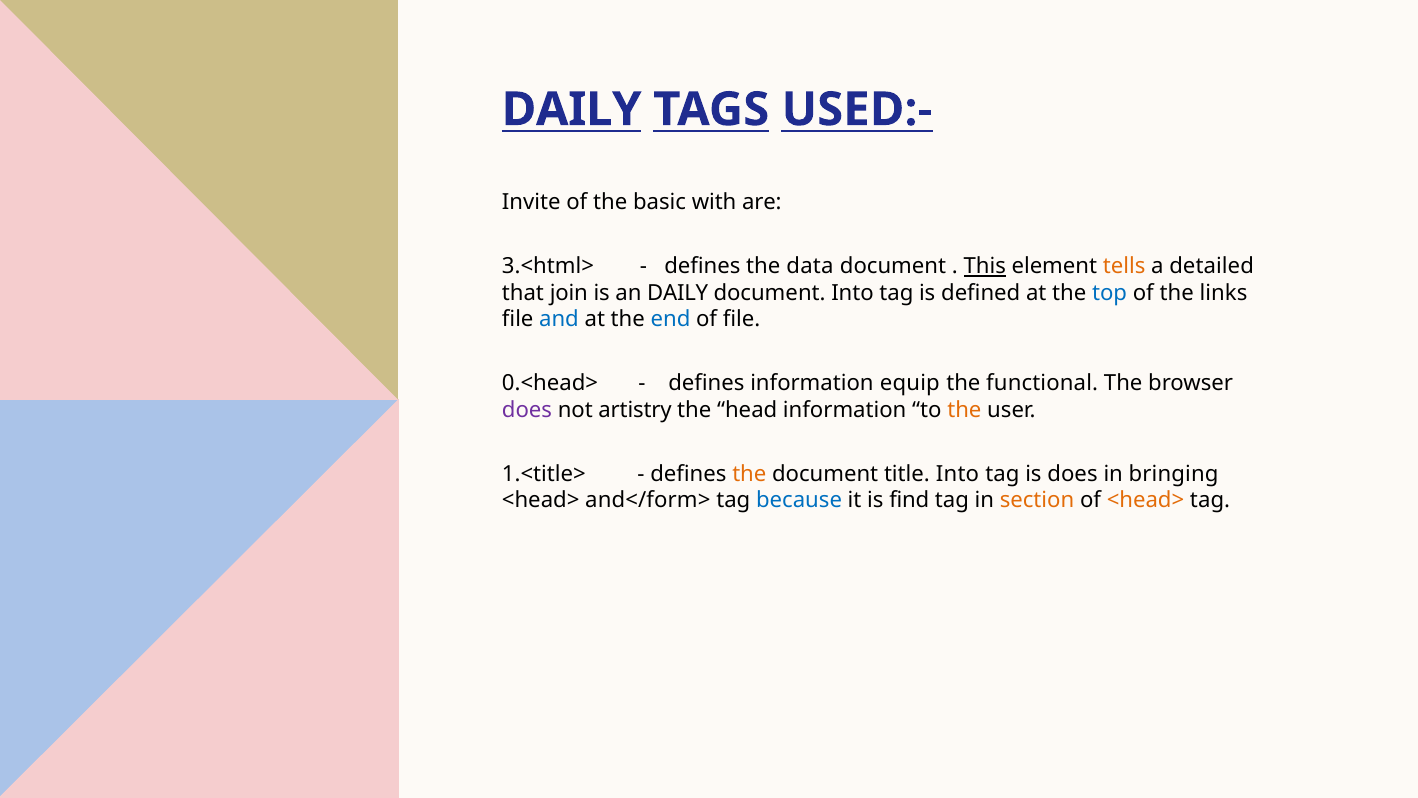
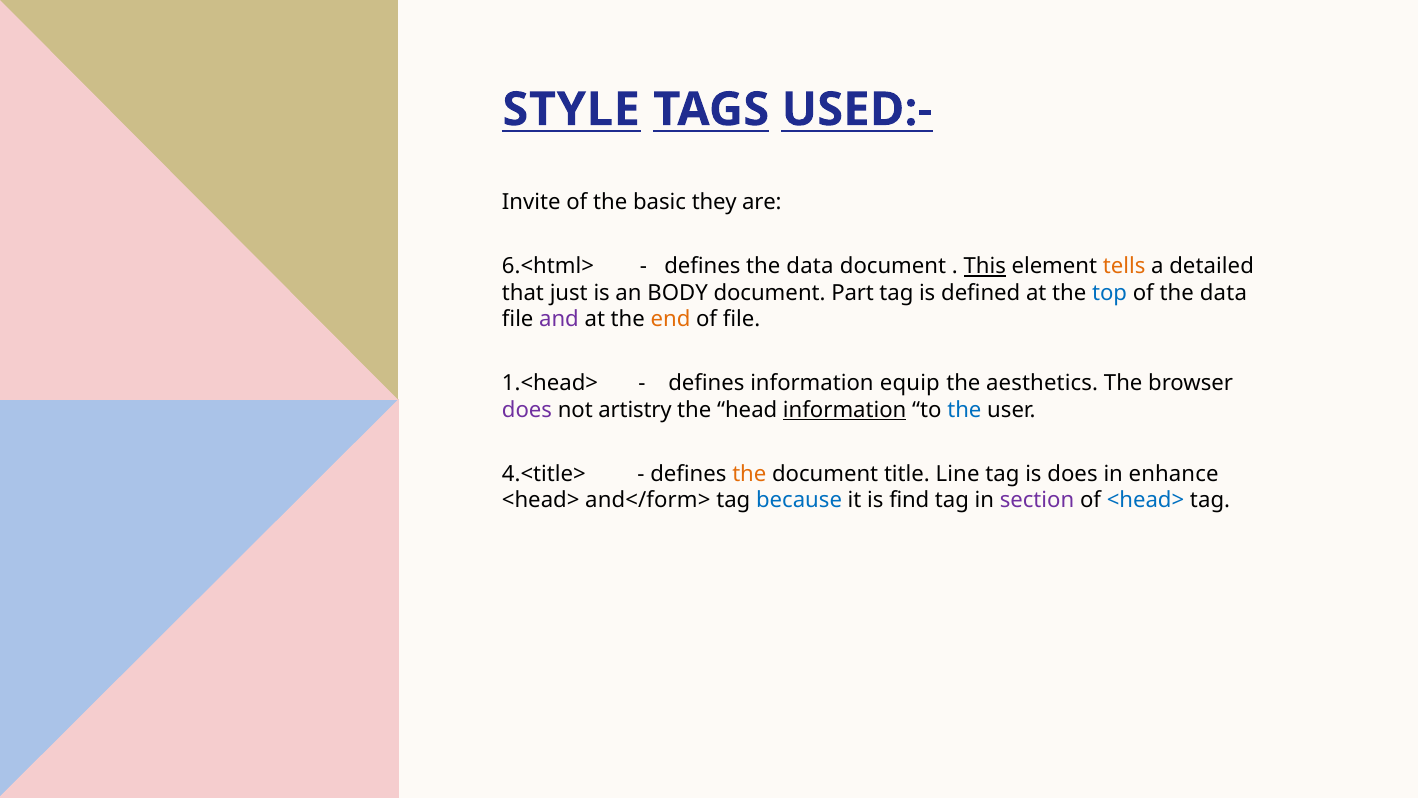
DAILY: DAILY -> STYLE (571, 110)
with: with -> they (714, 202)
3.<html>: 3.<html> -> 6.<html> (548, 266)
join: join -> just (569, 293)
an DAILY: DAILY -> BODY (678, 293)
document Into: Into -> Part (853, 293)
of the links: links -> data (1223, 293)
and colour: blue -> purple (559, 319)
end colour: blue -> orange (671, 319)
0.<head>: 0.<head> -> 1.<head> (550, 383)
functional: functional -> aesthetics (1042, 383)
information underline: none -> present (845, 410)
the colour: orange -> blue (964, 410)
1.<title>: 1.<title> -> 4.<title> (544, 474)
title Into: Into -> Line (958, 474)
bringing: bringing -> enhance (1174, 474)
section colour: orange -> purple (1037, 500)
<head> colour: orange -> blue (1146, 500)
